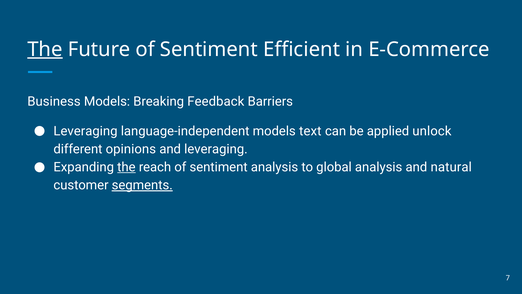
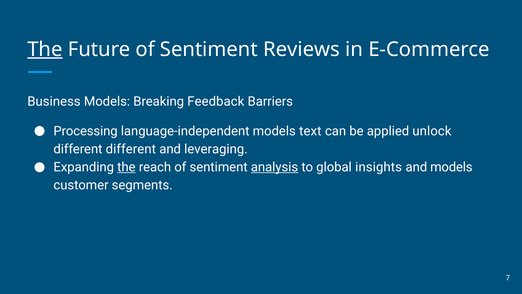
Efficient: Efficient -> Reviews (302, 49)
Leveraging: Leveraging -> Processing (86, 131)
different opinions: opinions -> different (131, 149)
analysis underline: none -> present (275, 167)
global analysis: analysis -> insights (379, 167)
and natural: natural -> models (451, 167)
segments underline: present -> none (142, 185)
